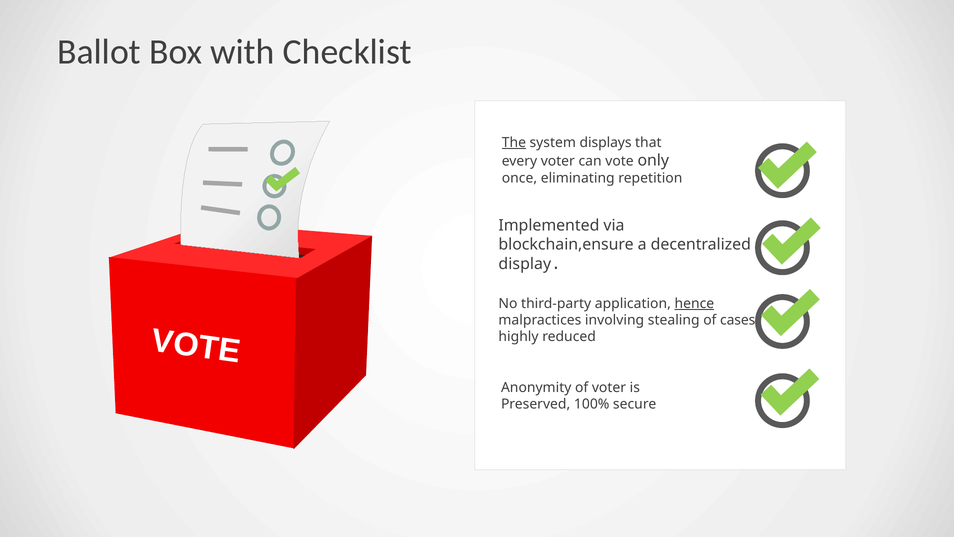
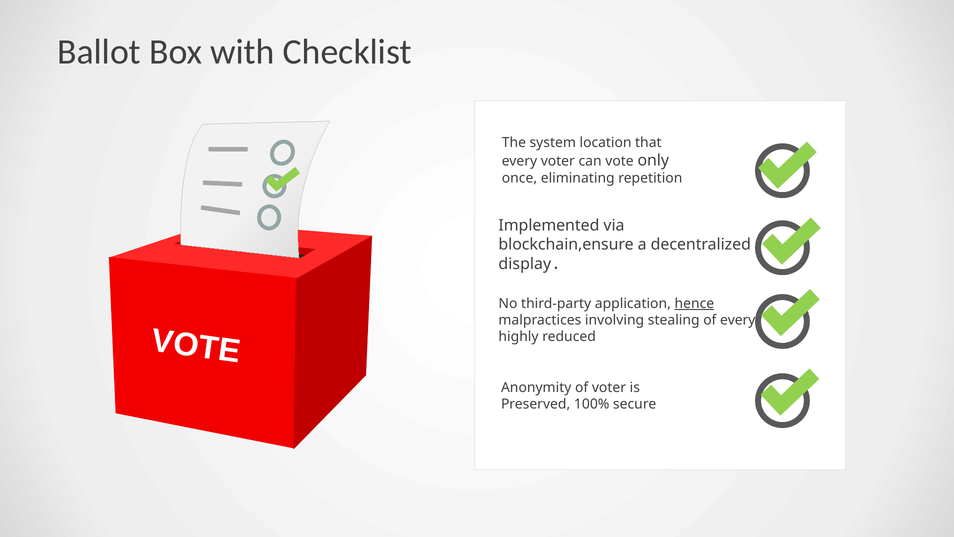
The underline: present -> none (514, 142)
displays: displays -> location (606, 142)
cases: cases -> every (738, 320)
